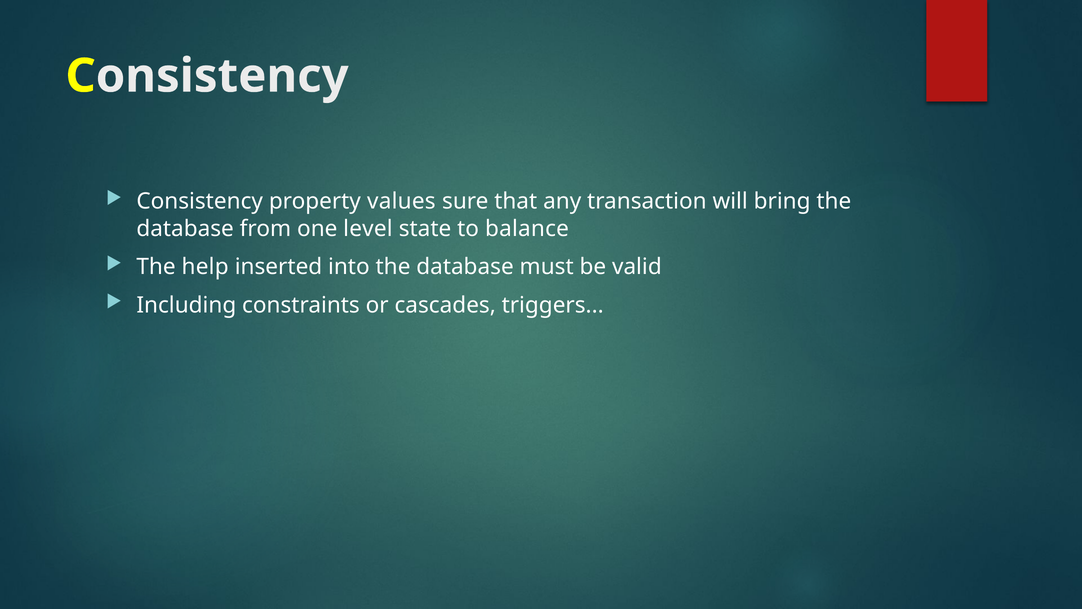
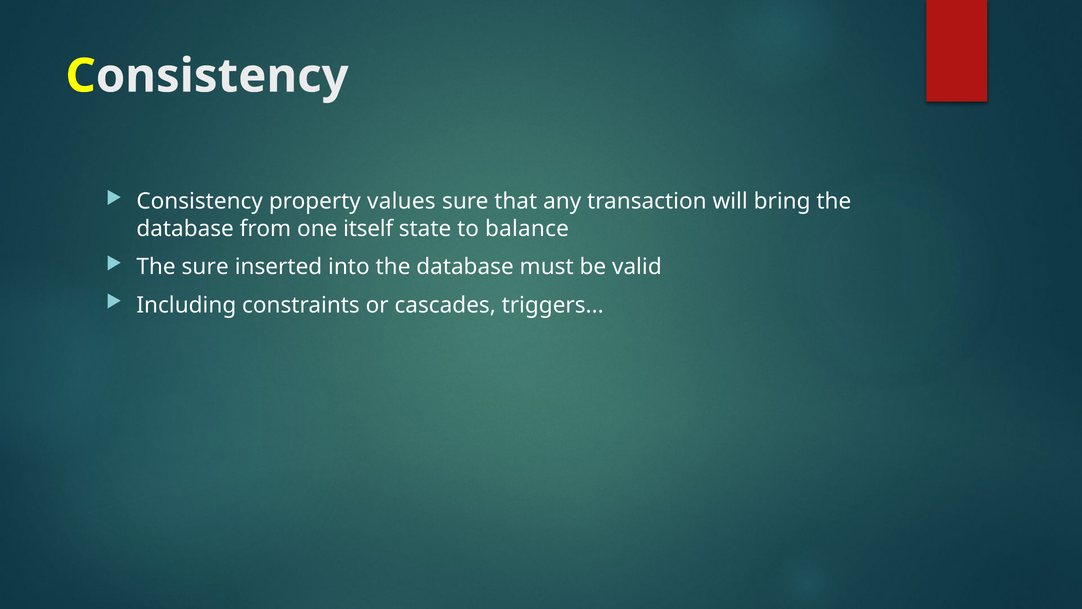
level: level -> itself (368, 228)
The help: help -> sure (205, 267)
